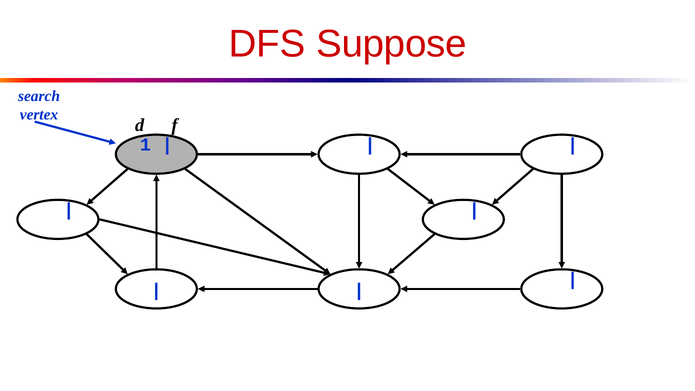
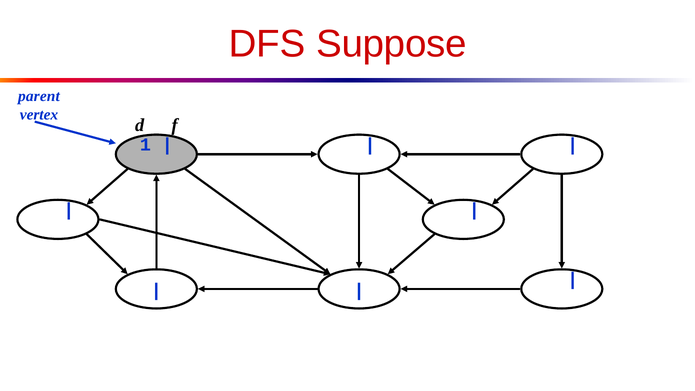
search: search -> parent (39, 96)
